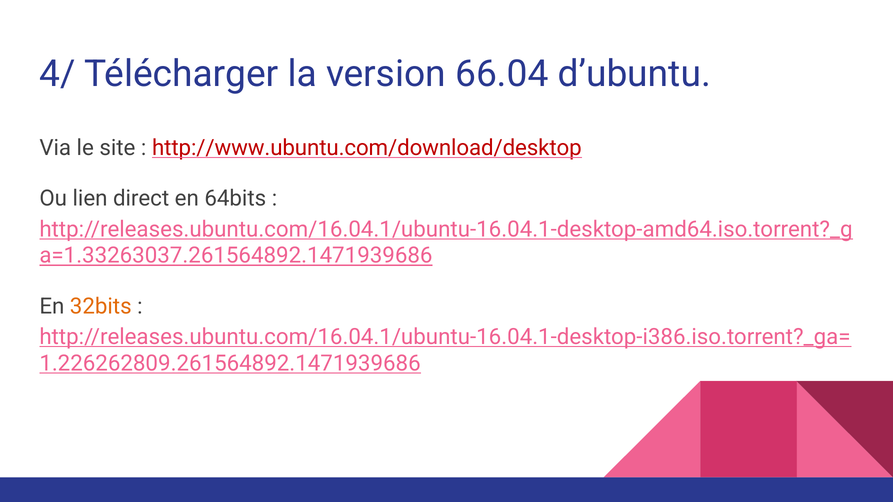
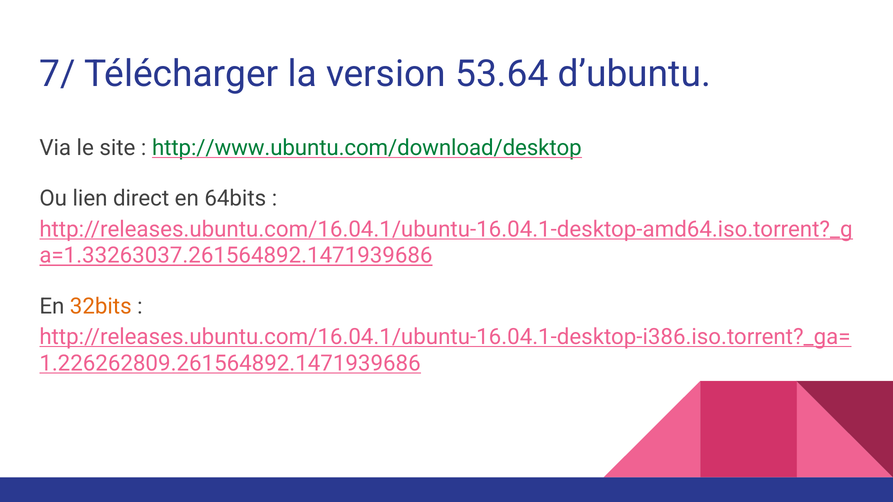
4/: 4/ -> 7/ (57, 74)
66.04: 66.04 -> 53.64 (502, 74)
http://www.ubuntu.com/download/desktop colour: red -> green (367, 148)
